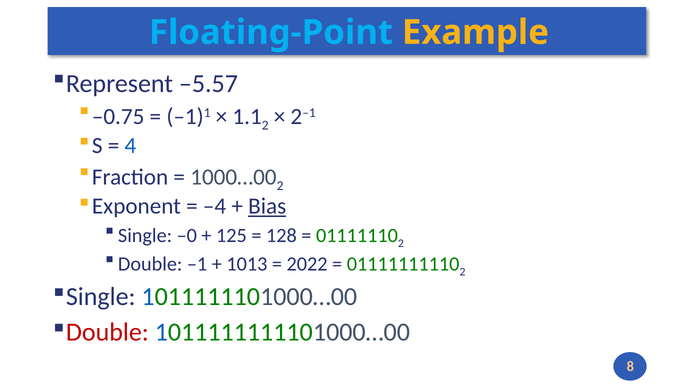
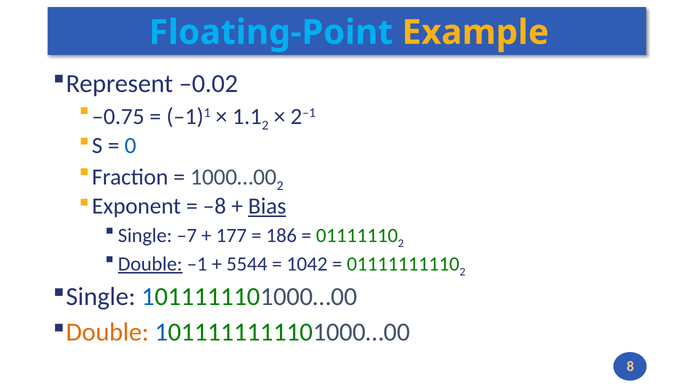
–5.57: –5.57 -> –0.02 (208, 84)
4: 4 -> 0 (130, 146)
–4: –4 -> –8 (215, 206)
–0: –0 -> –7 (187, 236)
125: 125 -> 177 (231, 236)
128: 128 -> 186 (281, 236)
Double underline: none -> present (150, 264)
1013: 1013 -> 5544 (247, 264)
2022: 2022 -> 1042 (307, 264)
Double colour: red -> orange (107, 333)
